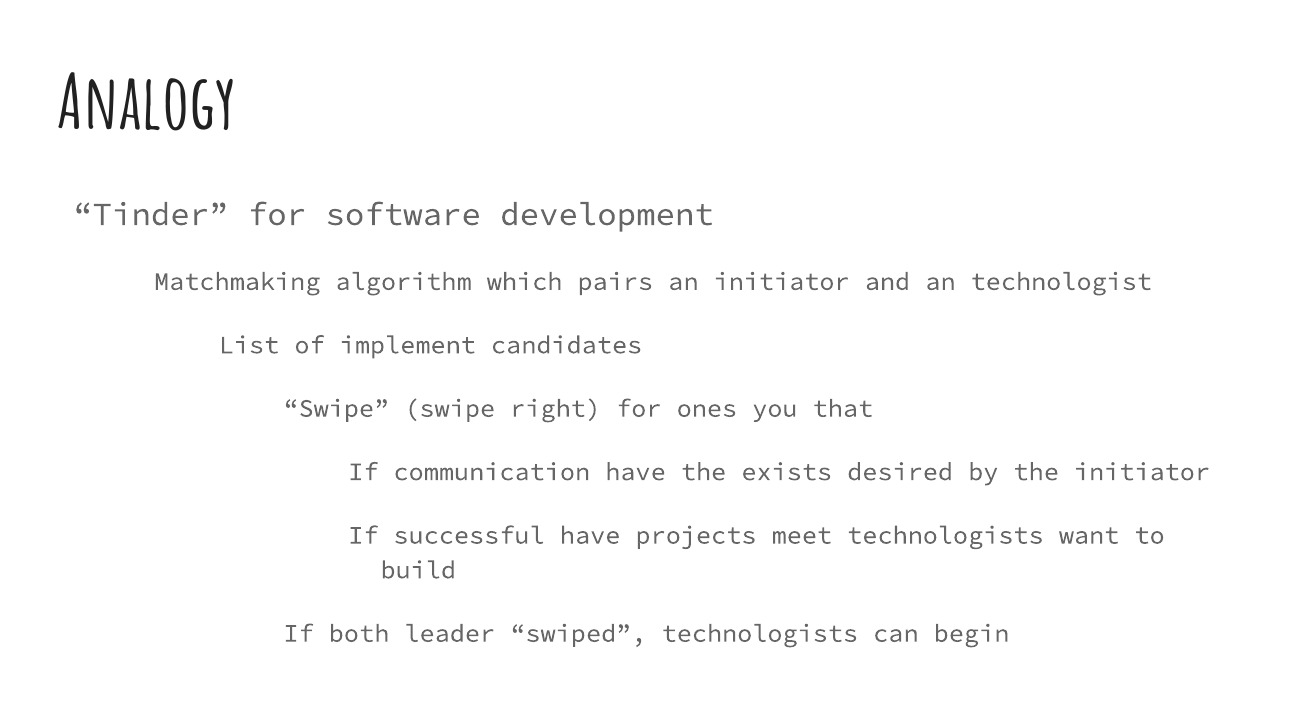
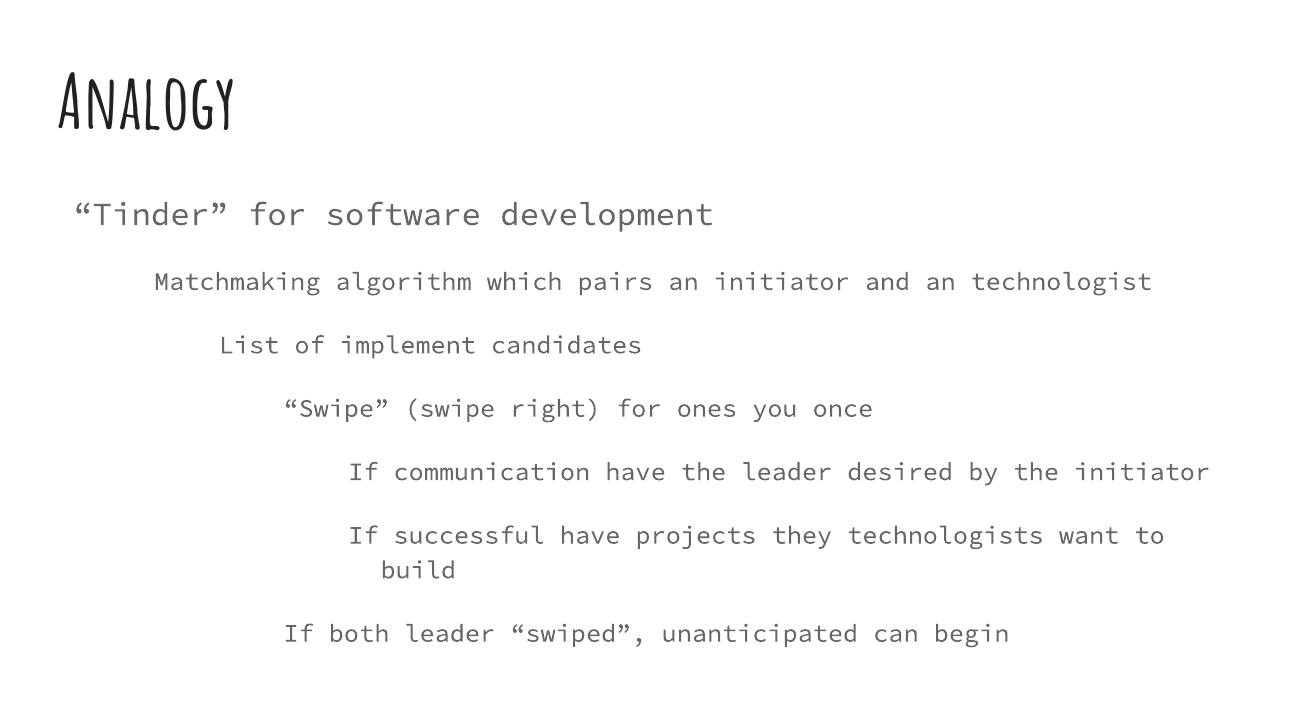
that: that -> once (843, 408)
the exists: exists -> leader (787, 472)
meet: meet -> they (802, 535)
swiped technologists: technologists -> unanticipated (760, 633)
